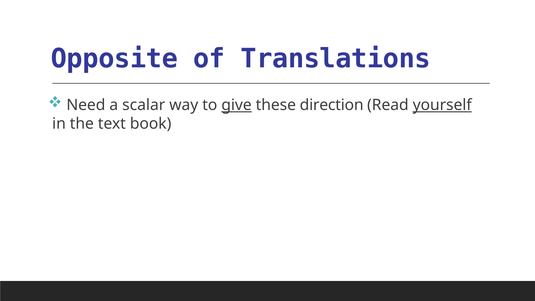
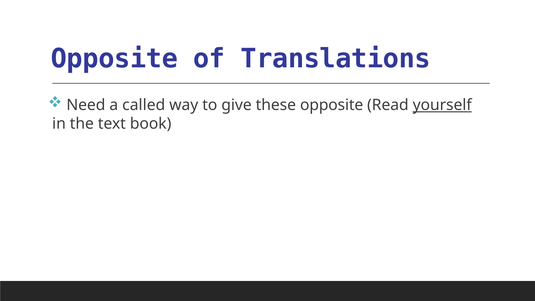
scalar: scalar -> called (144, 105)
give underline: present -> none (237, 105)
these direction: direction -> opposite (332, 105)
